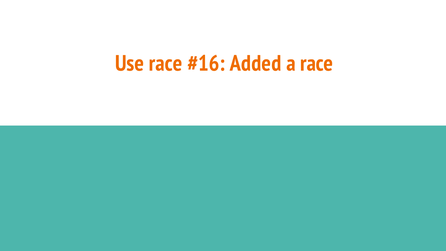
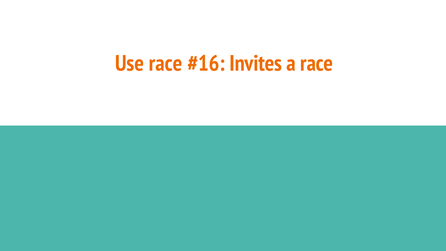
Added: Added -> Invites (256, 64)
